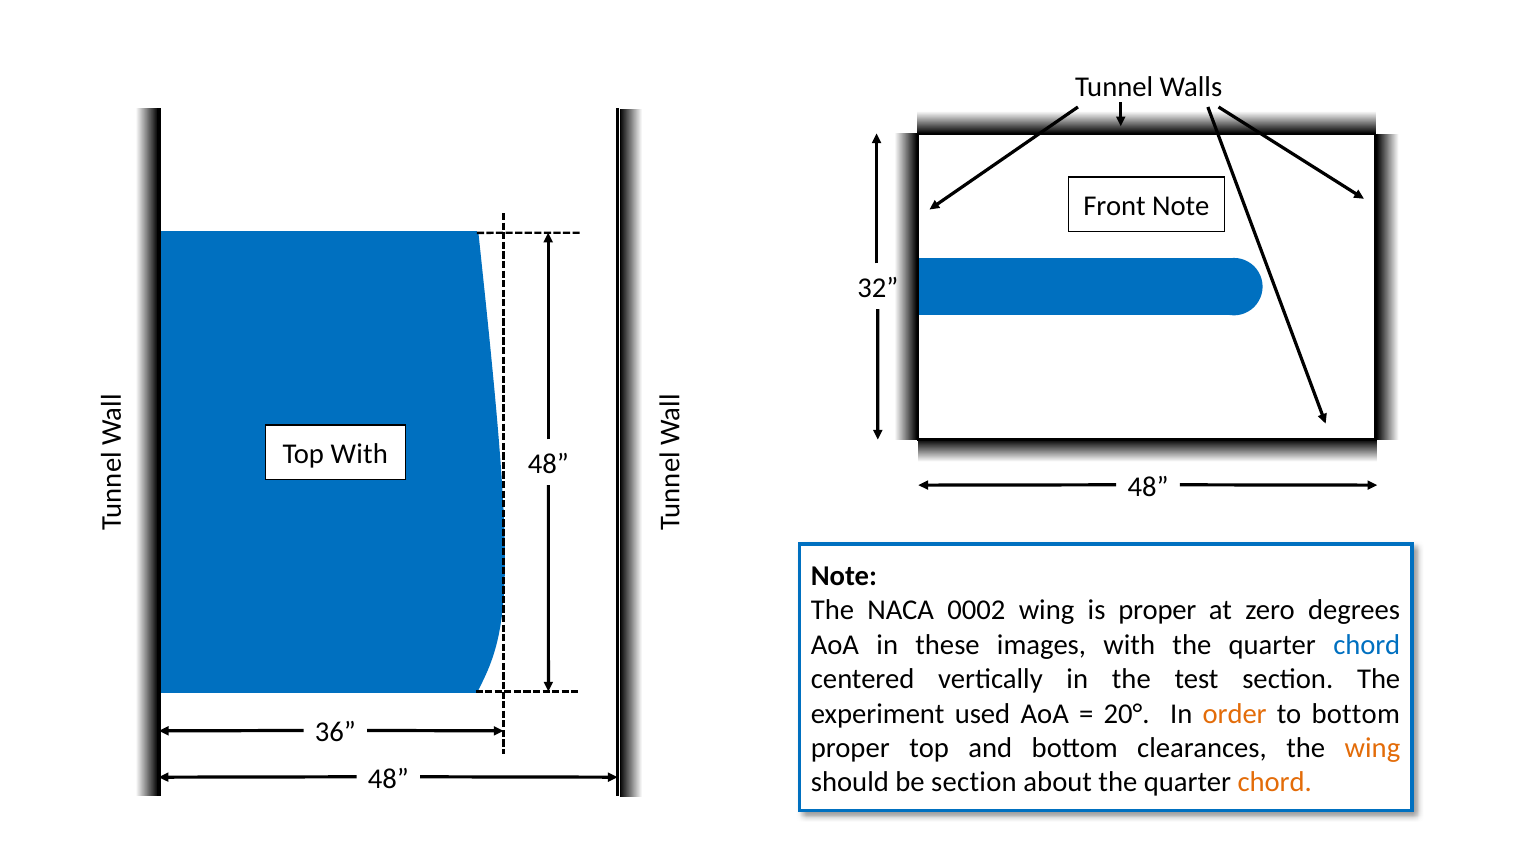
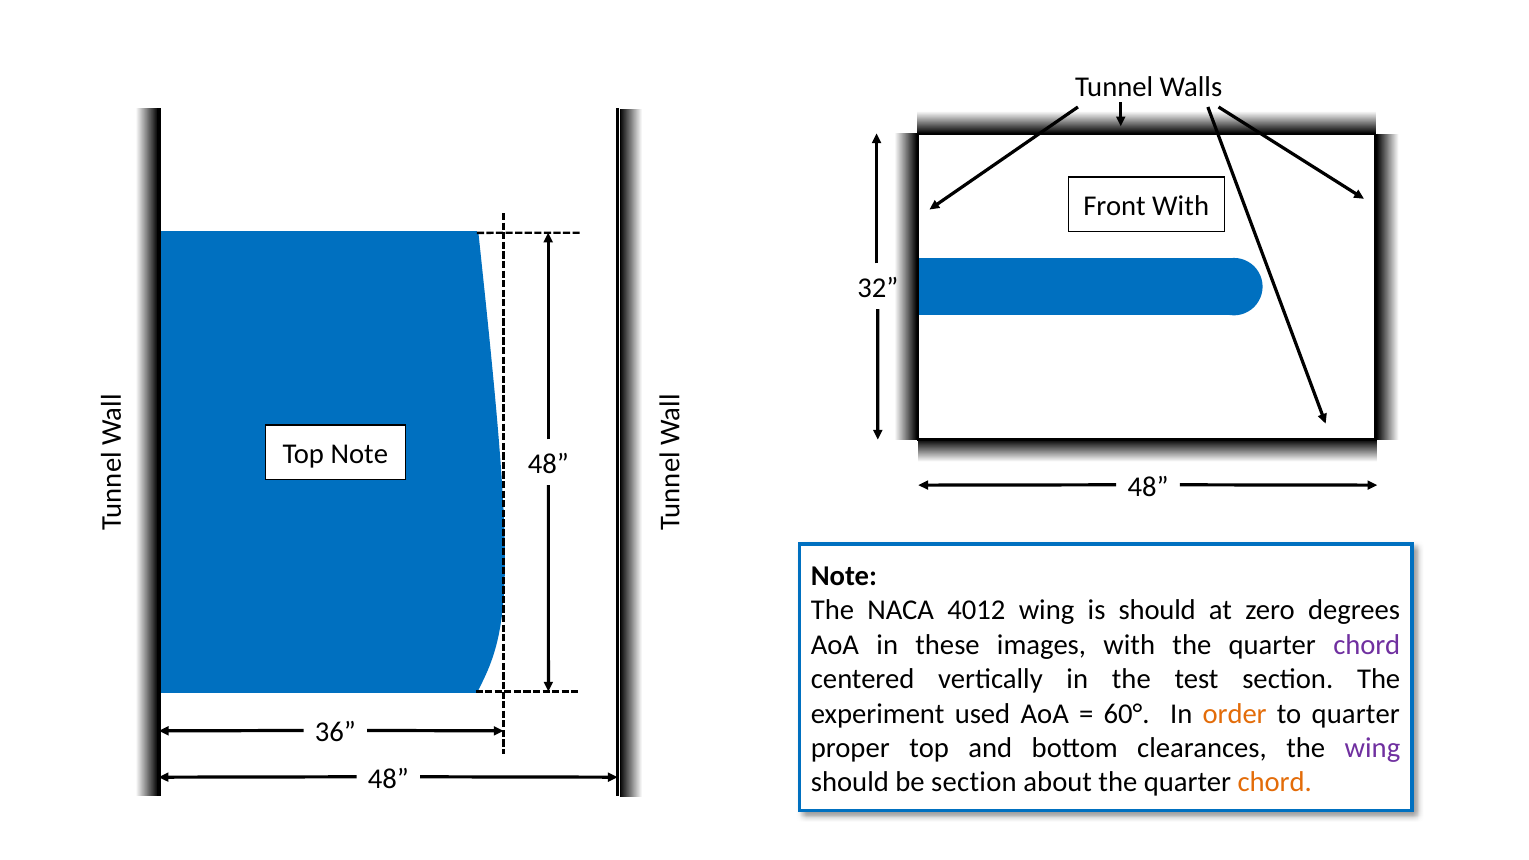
Front Note: Note -> With (1181, 207)
Top With: With -> Note (359, 454)
0002: 0002 -> 4012 (976, 610)
is proper: proper -> should (1157, 610)
chord colour: blue -> purple (1367, 645)
20°: 20° -> 60° (1127, 714)
to bottom: bottom -> quarter (1356, 714)
wing colour: orange -> purple (1372, 748)
